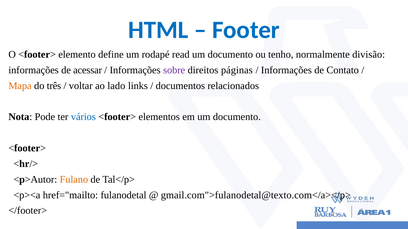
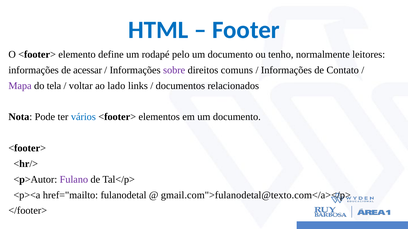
read: read -> pelo (181, 55)
divisão: divisão -> leitores (369, 55)
páginas: páginas -> comuns (237, 70)
Mapa colour: orange -> purple (20, 86)
três: três -> tela (54, 86)
Fulano colour: orange -> purple (74, 180)
